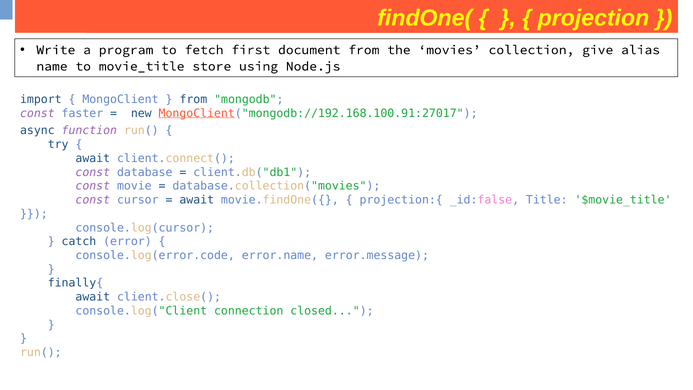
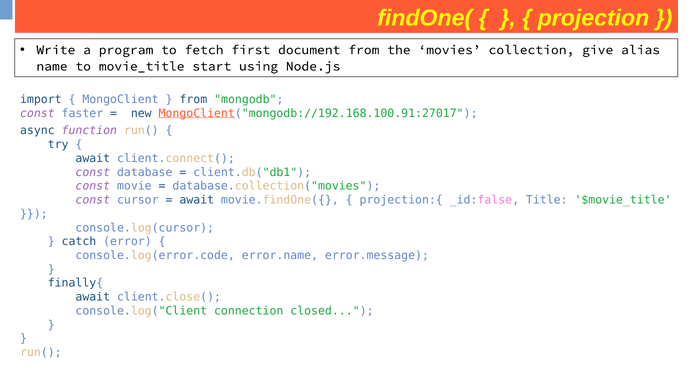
store: store -> start (212, 66)
